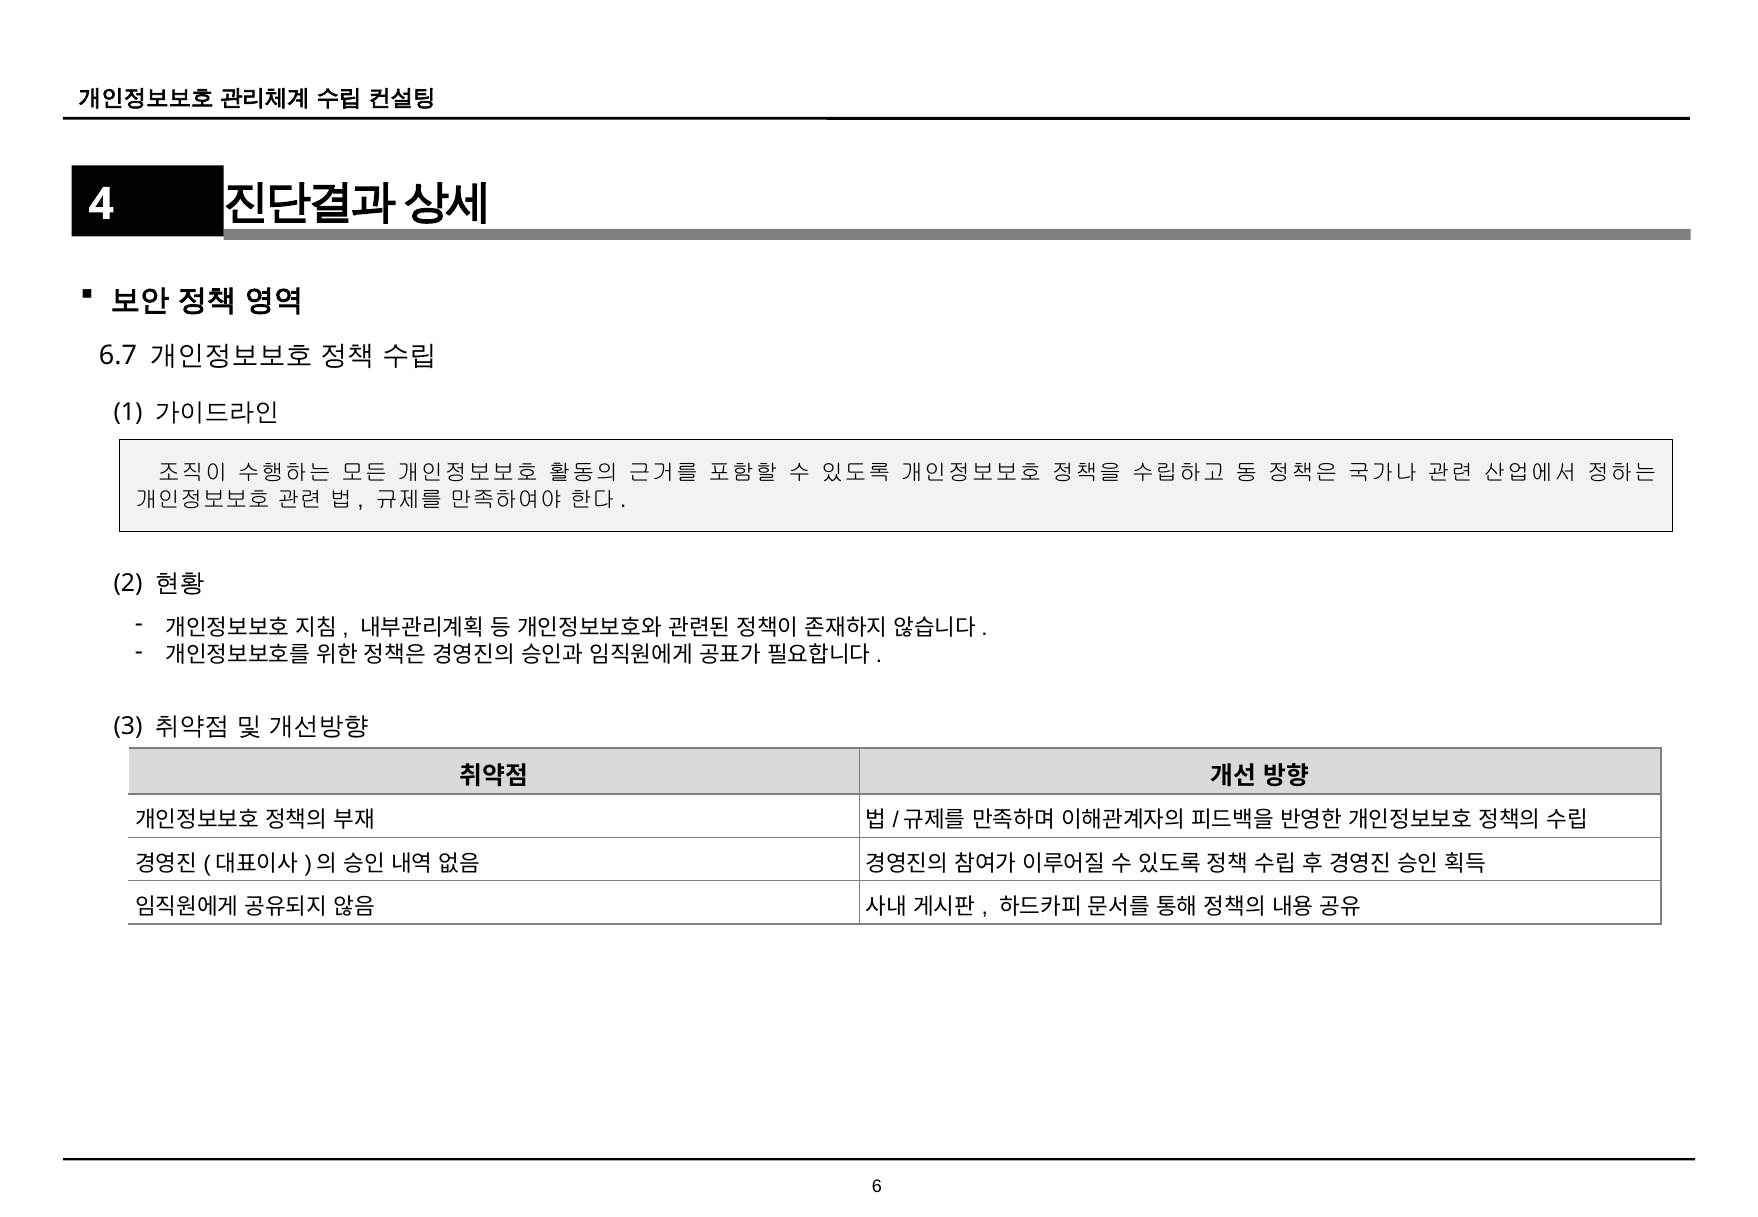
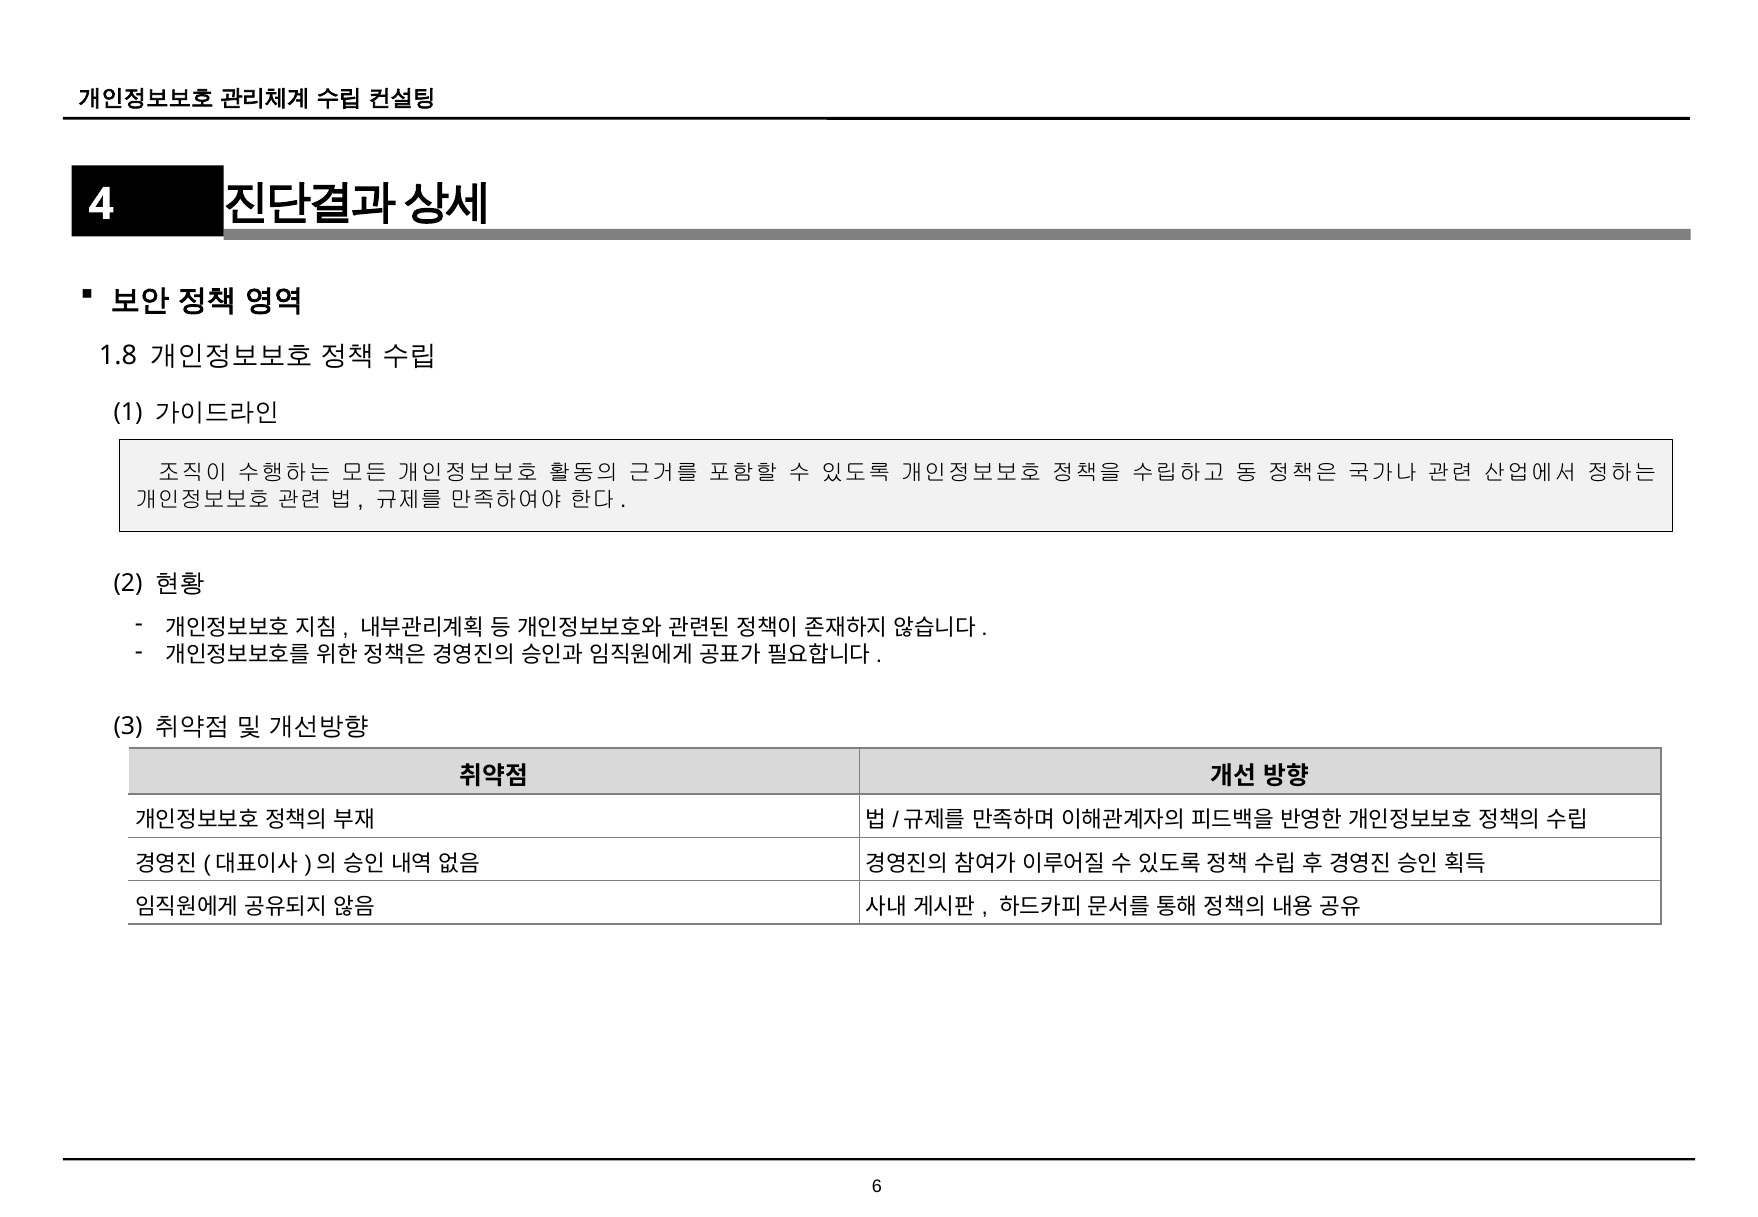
6.7: 6.7 -> 1.8 (118, 355)
